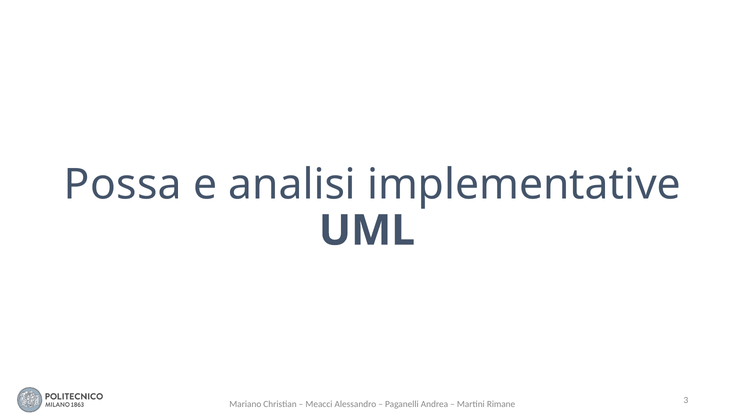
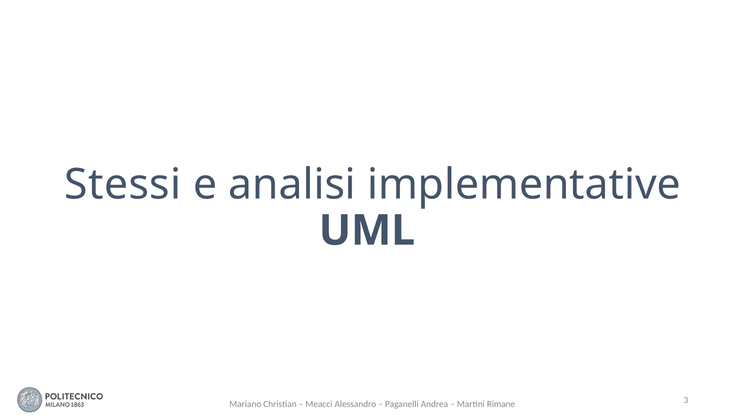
Possa: Possa -> Stessi (123, 185)
